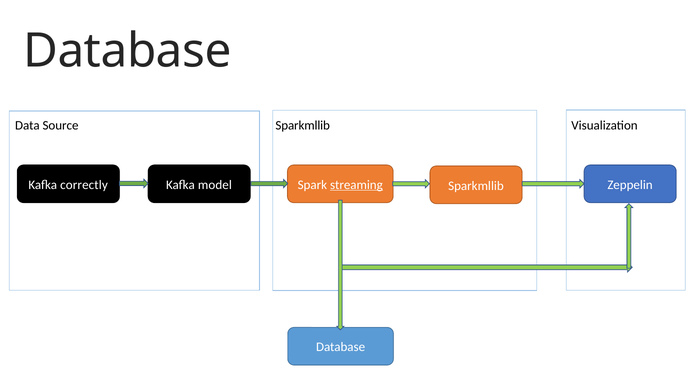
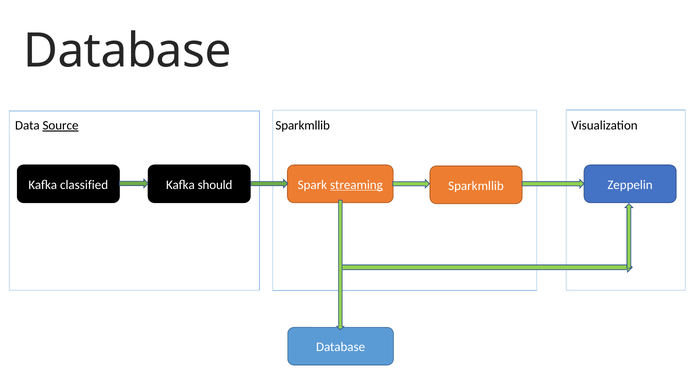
Source underline: none -> present (61, 126)
correctly: correctly -> classified (84, 185)
model: model -> should (215, 185)
